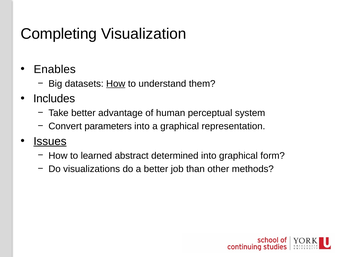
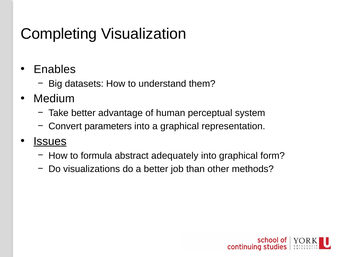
How underline: present -> none (116, 84)
Includes: Includes -> Medium (54, 99)
learned: learned -> formula (96, 156)
determined: determined -> adequately (175, 156)
